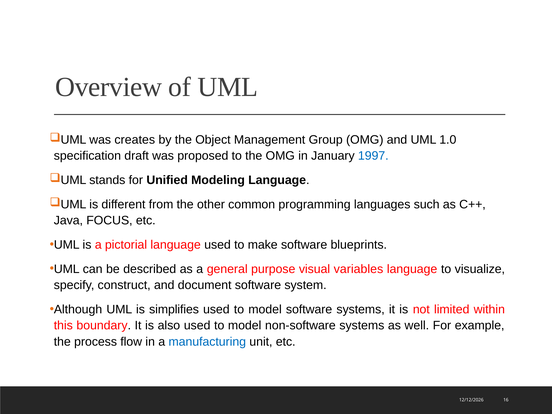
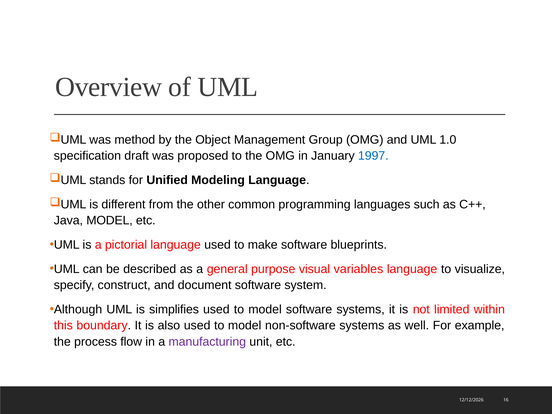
creates: creates -> method (135, 140)
Java FOCUS: FOCUS -> MODEL (110, 220)
manufacturing colour: blue -> purple (207, 342)
